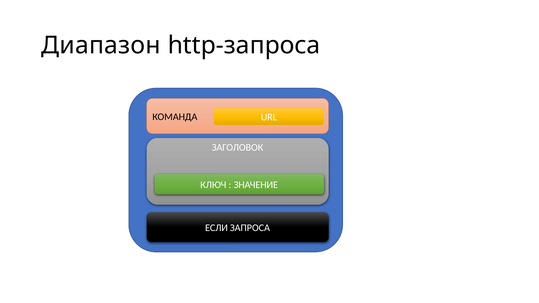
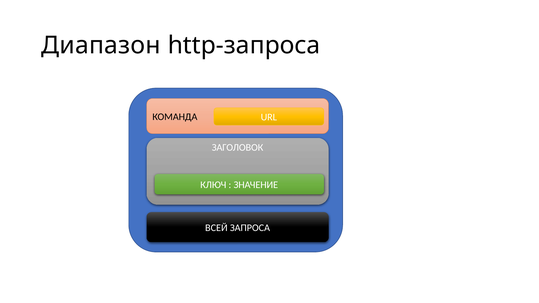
ЕСЛИ: ЕСЛИ -> ВСЕЙ (216, 228)
